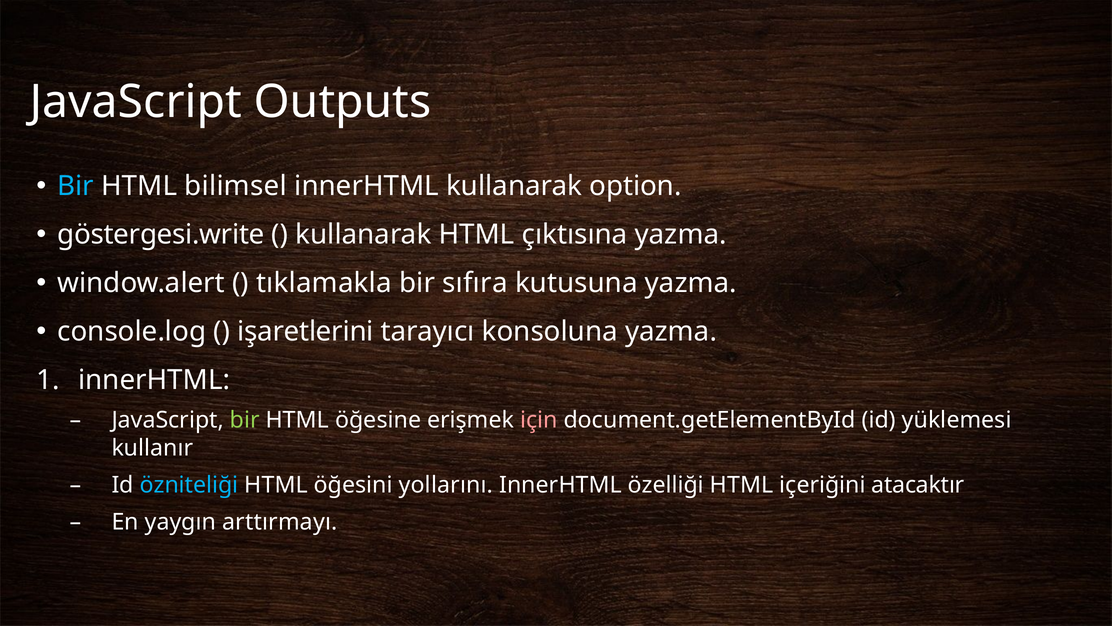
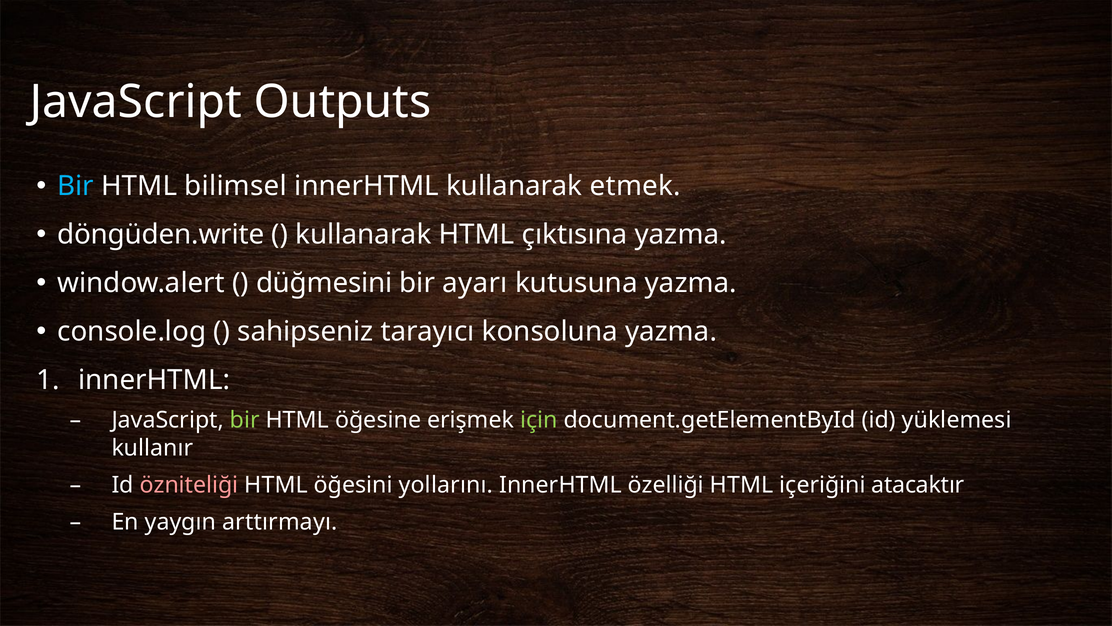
option: option -> etmek (635, 186)
göstergesi.write: göstergesi.write -> döngüden.write (161, 234)
tıklamakla: tıklamakla -> düğmesini (324, 283)
sıfıra: sıfıra -> ayarı (475, 283)
işaretlerini: işaretlerini -> sahipseniz (305, 332)
için colour: pink -> light green (539, 420)
özniteliği colour: light blue -> pink (189, 485)
